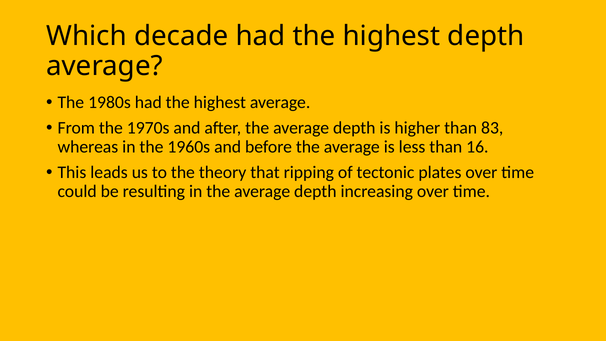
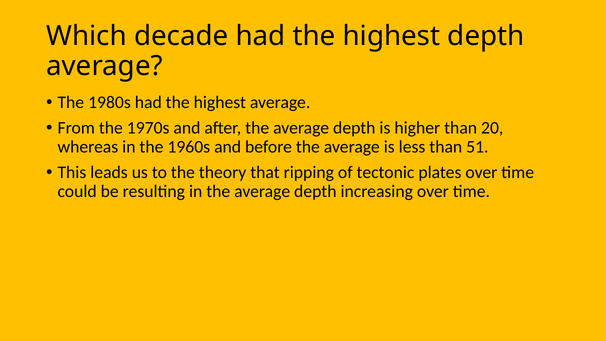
83: 83 -> 20 (492, 128)
16: 16 -> 51 (477, 147)
